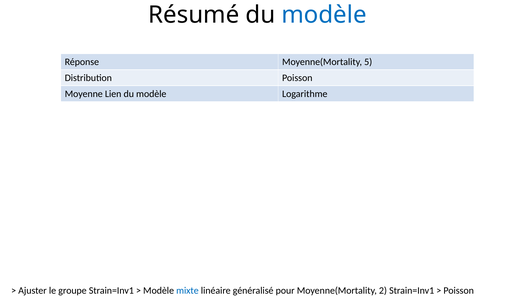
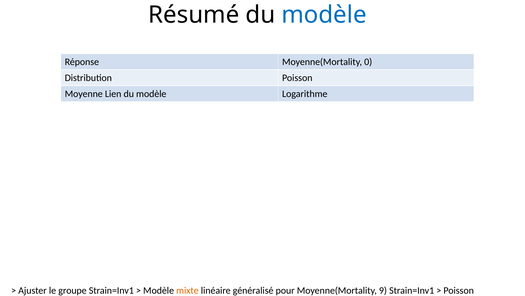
5: 5 -> 0 (368, 62)
mixte colour: blue -> orange (187, 290)
2: 2 -> 9 (383, 290)
